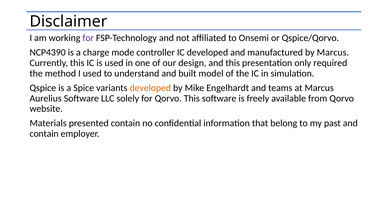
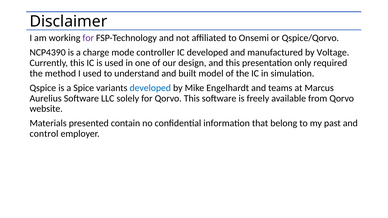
by Marcus: Marcus -> Voltage (333, 52)
developed colour: orange -> blue (150, 88)
contain: contain -> control (44, 134)
